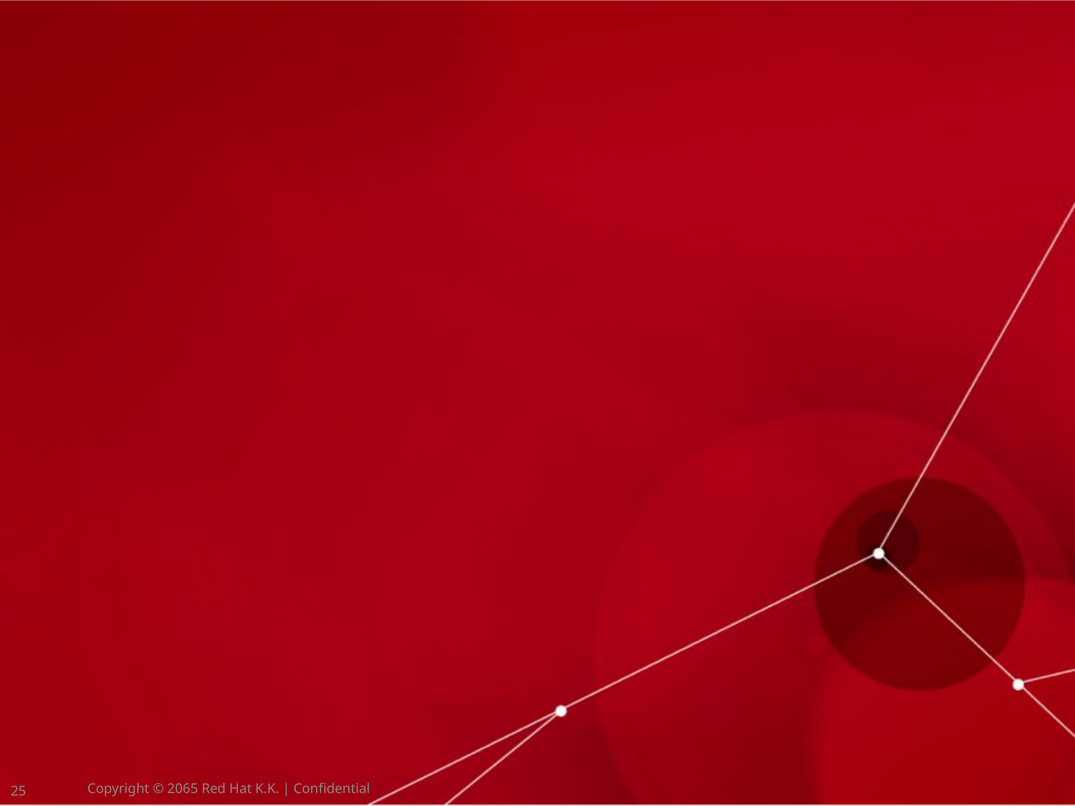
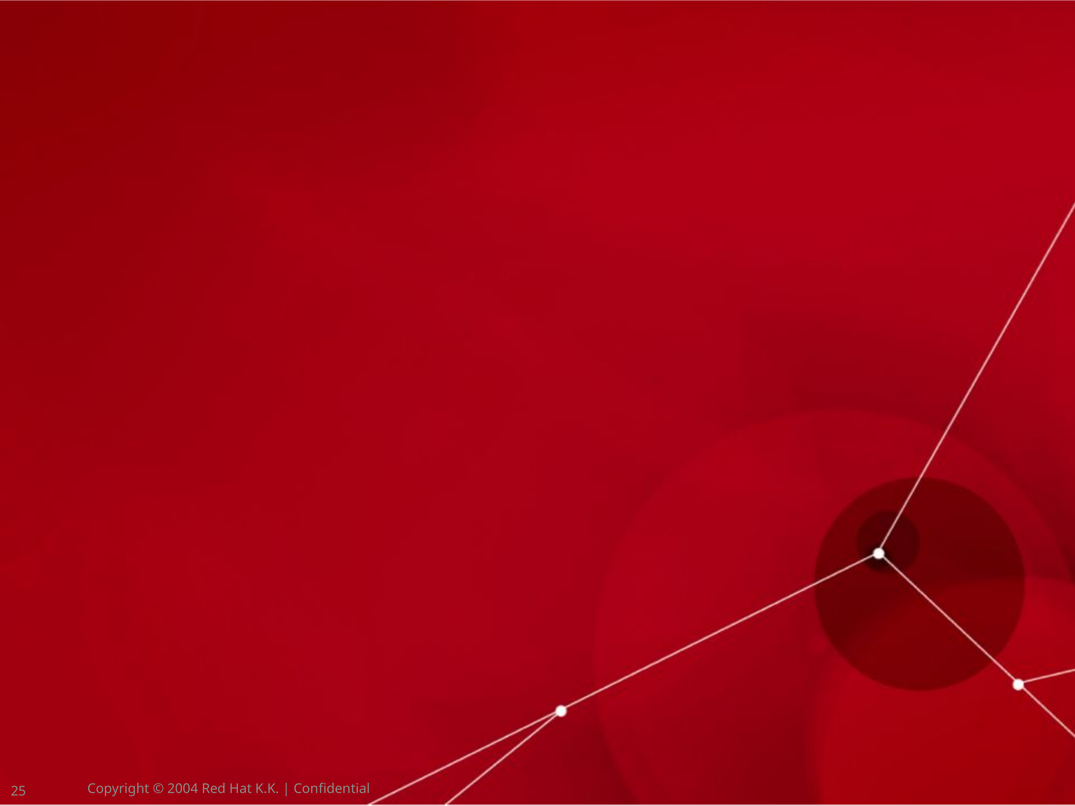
2065: 2065 -> 2004 (183, 789)
